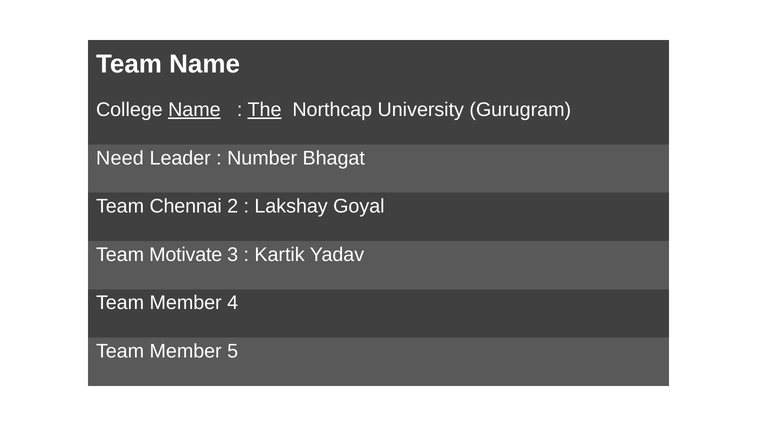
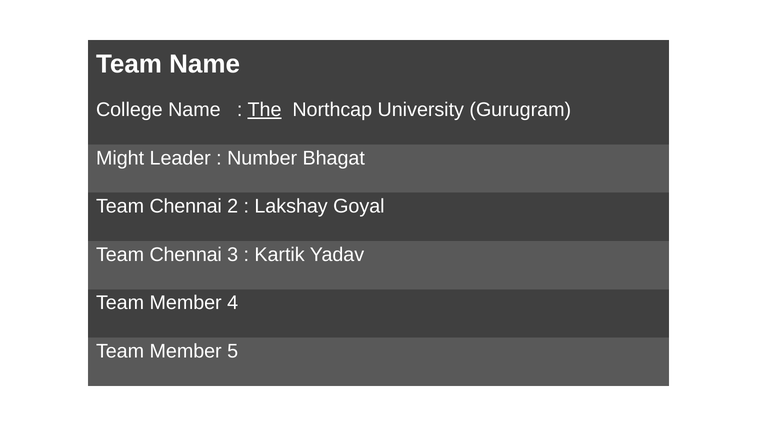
Name underline: present -> none (194, 110)
Need: Need -> Might (120, 158)
Motivate: Motivate -> Chennai (186, 255)
